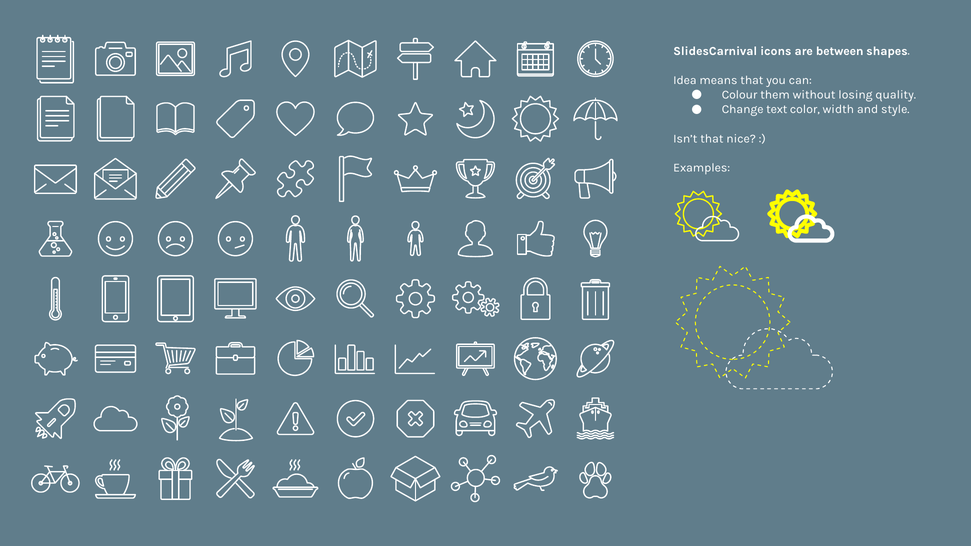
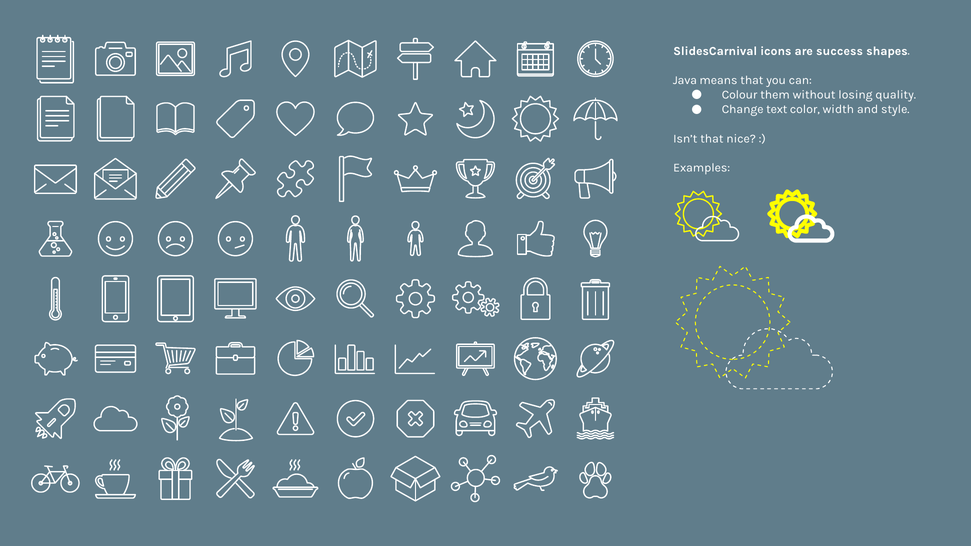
between: between -> success (840, 51)
Idea: Idea -> Java (685, 80)
